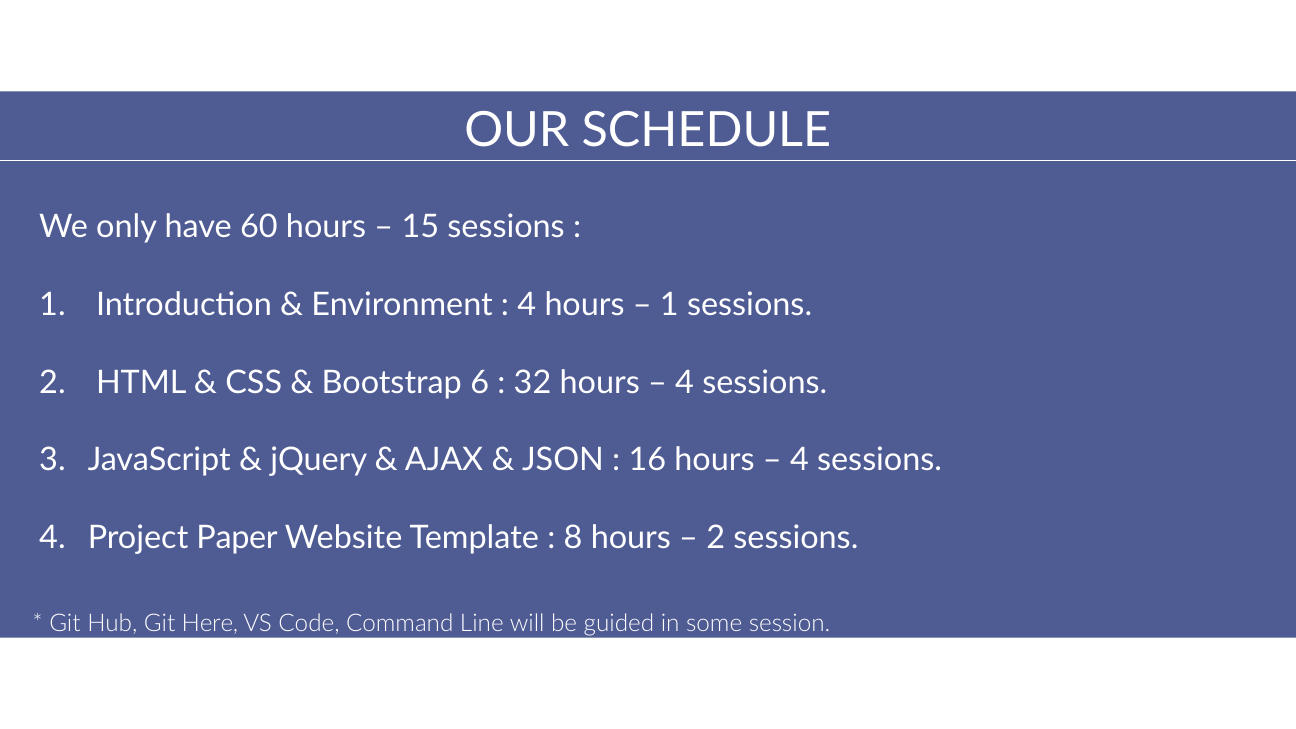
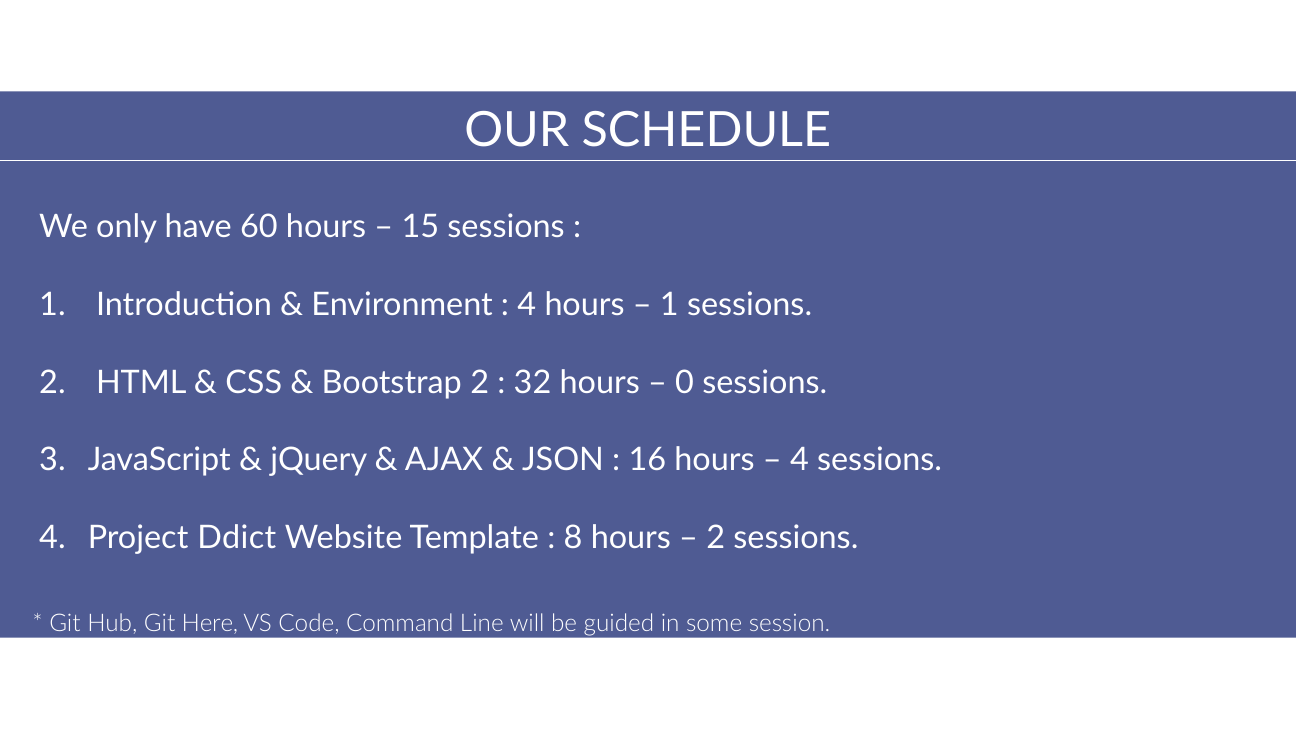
Bootstrap 6: 6 -> 2 (480, 382)
4: 4 -> 0 (685, 382)
Paper: Paper -> Ddict (237, 538)
